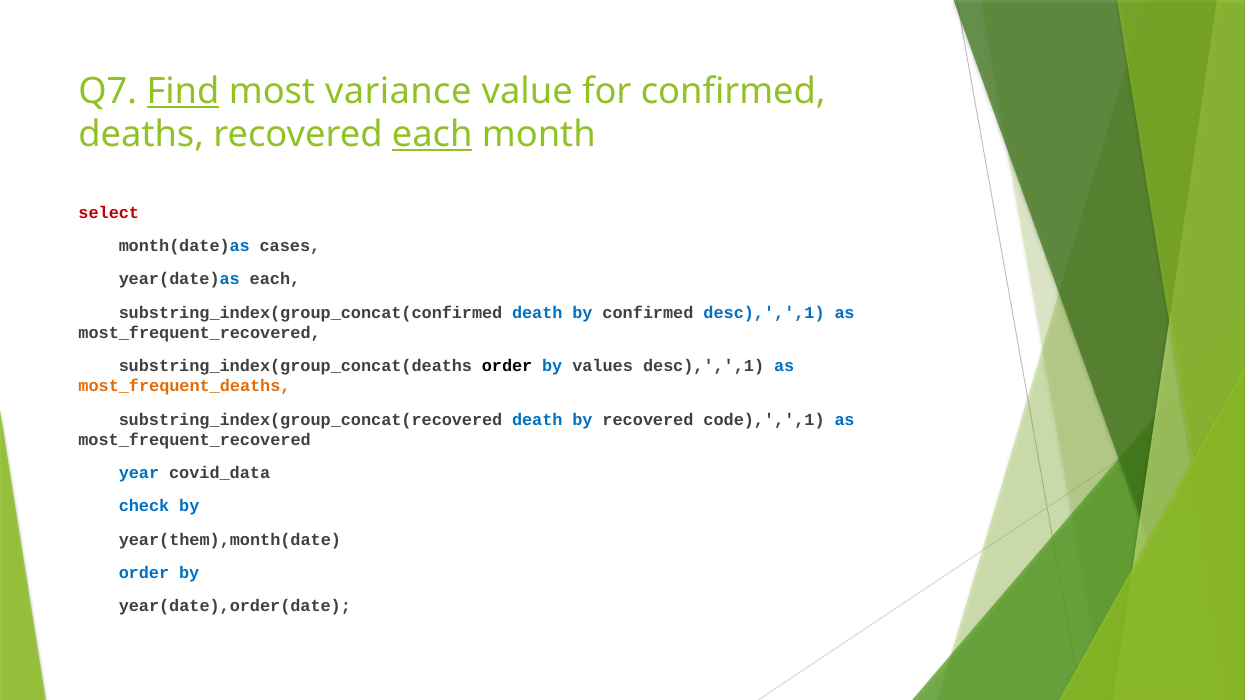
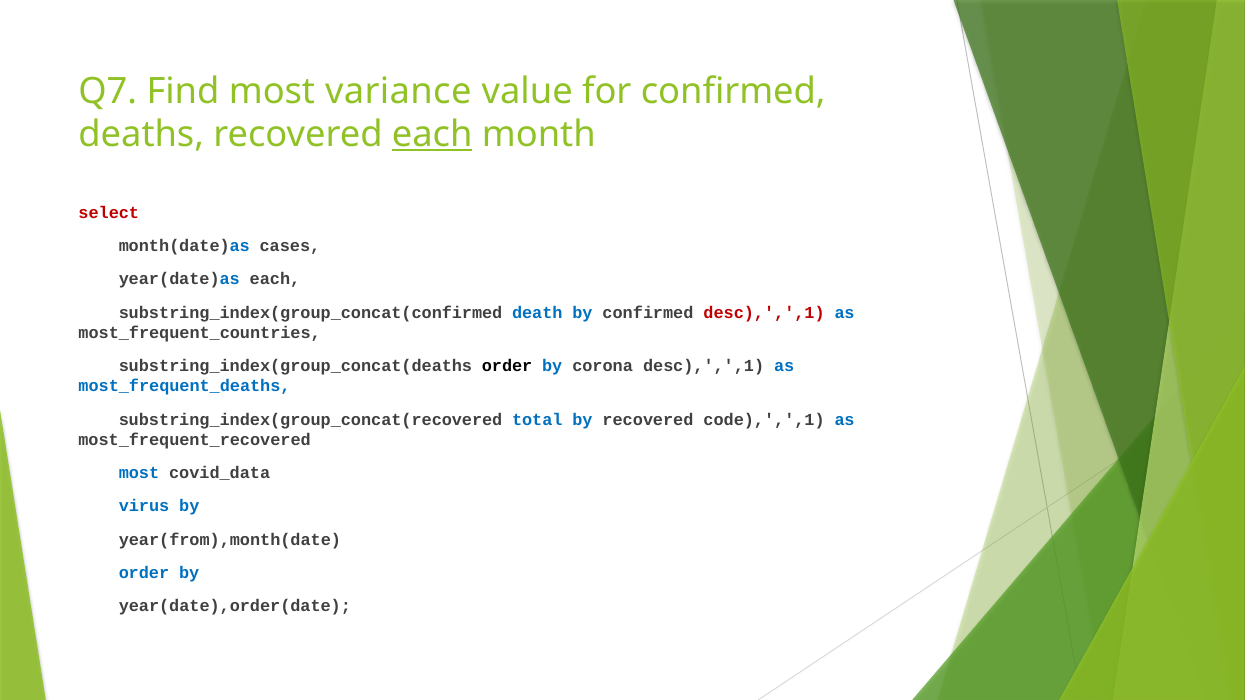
Find underline: present -> none (183, 91)
desc),',',1 colour: blue -> red (764, 313)
most_frequent_recovered: most_frequent_recovered -> most_frequent_countries (200, 333)
values: values -> corona (603, 366)
most_frequent_deaths colour: orange -> blue (185, 387)
substring_index(group_concat(recovered death: death -> total (537, 420)
year: year -> most (139, 473)
check: check -> virus (144, 506)
year(them),month(date: year(them),month(date -> year(from),month(date (230, 540)
